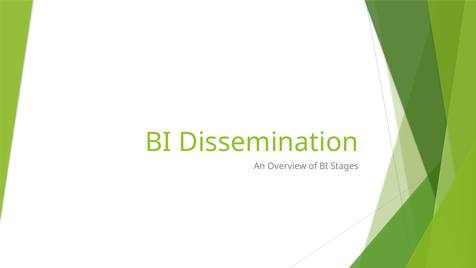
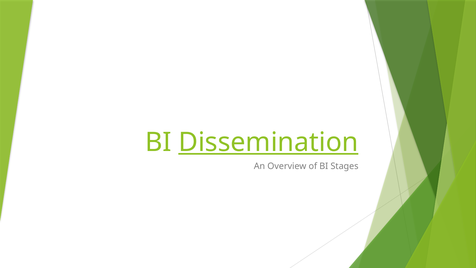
Dissemination underline: none -> present (268, 142)
